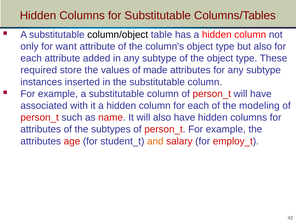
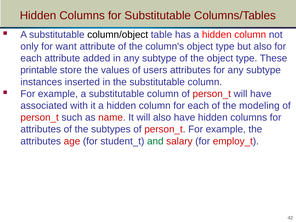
required: required -> printable (39, 70)
made: made -> users (155, 70)
and colour: orange -> green (155, 141)
